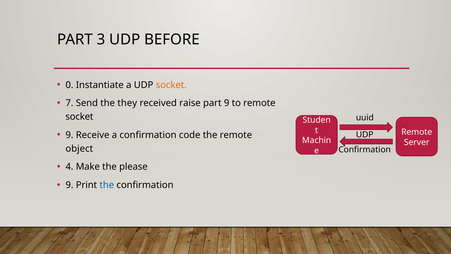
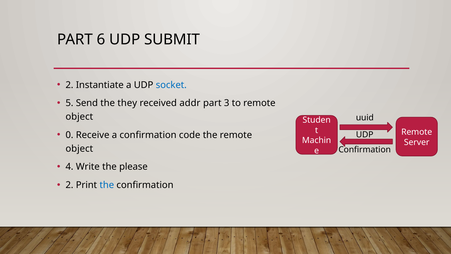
3: 3 -> 6 (101, 39)
BEFORE: BEFORE -> SUBMIT (172, 39)
0: 0 -> 2 (69, 85)
socket colour: orange -> blue (171, 85)
7: 7 -> 5 (69, 103)
raise: raise -> addr (190, 103)
part 9: 9 -> 3 (227, 103)
socket: socket -> object (79, 117)
9: 9 -> 0 (69, 135)
Make: Make -> Write (88, 167)
9: 9 -> 2 (69, 185)
